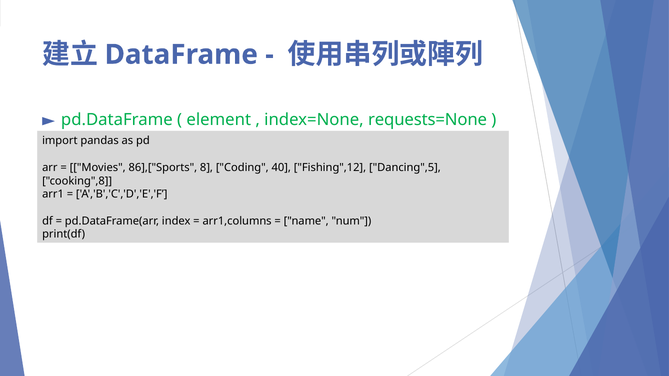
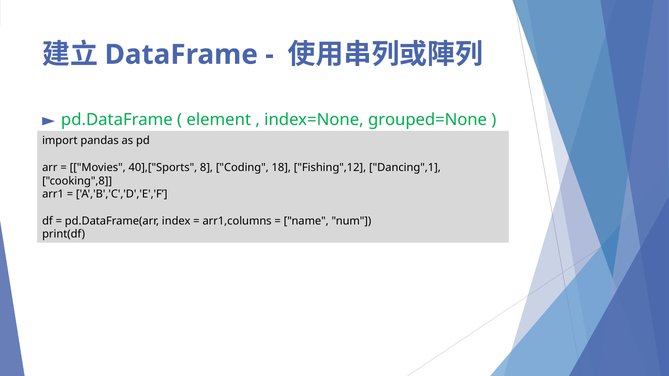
requests=None: requests=None -> grouped=None (428, 120)
86],["Sports: 86],["Sports -> 40],["Sports (163, 168)
40: 40 -> 18 (281, 168)
Dancing",5: Dancing",5 -> Dancing",1 (405, 168)
